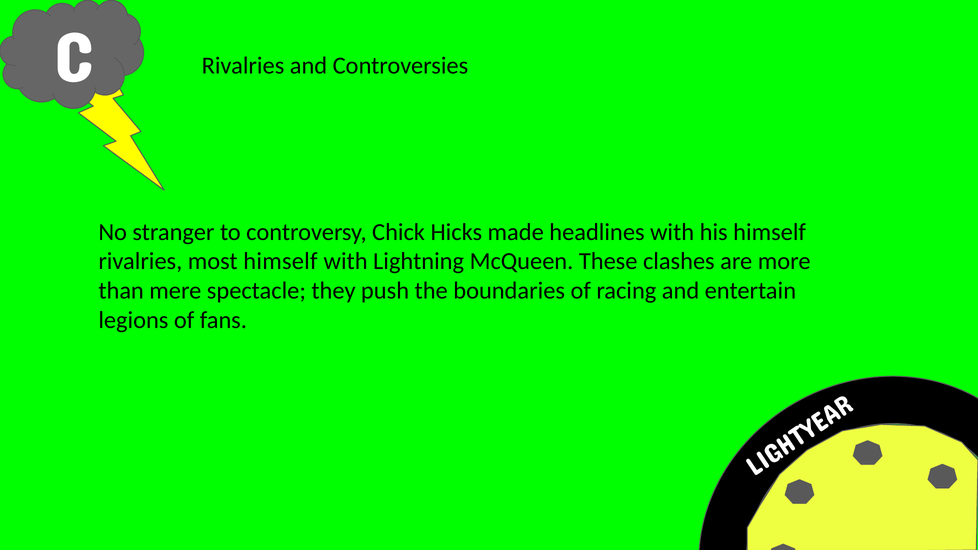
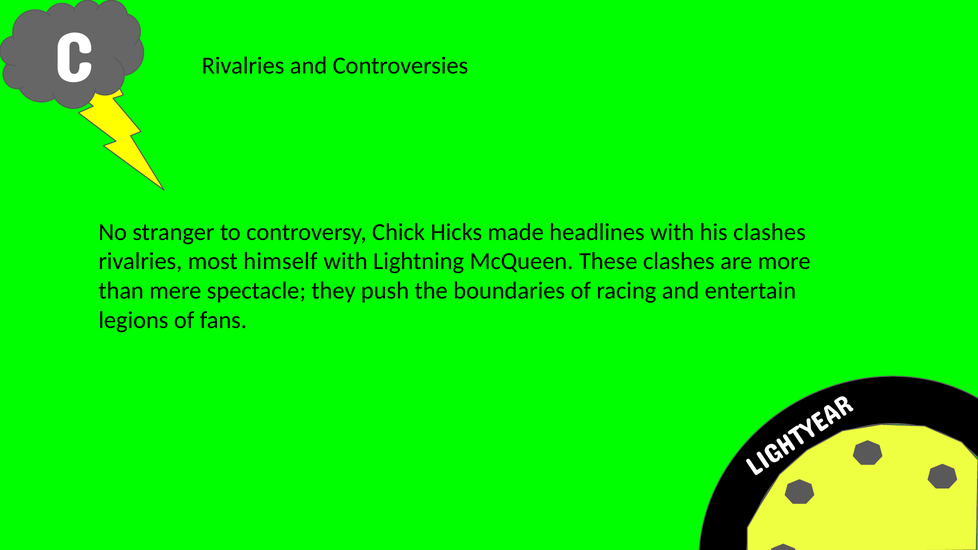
his himself: himself -> clashes (770, 232)
